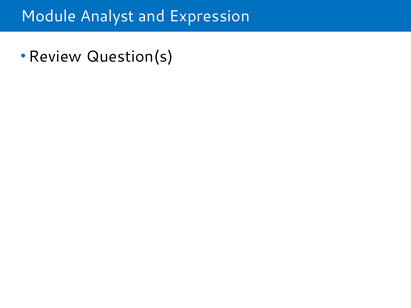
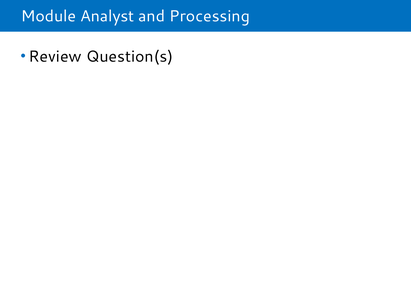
Expression: Expression -> Processing (210, 16)
